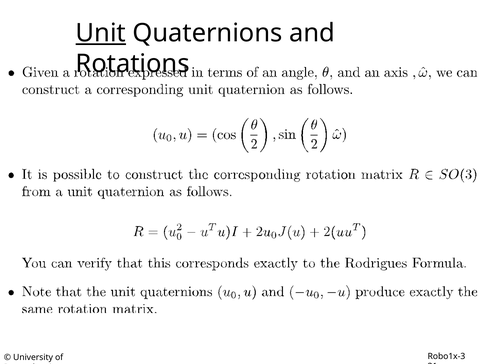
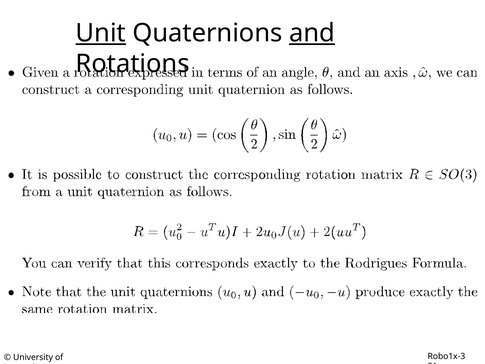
and underline: none -> present (312, 33)
